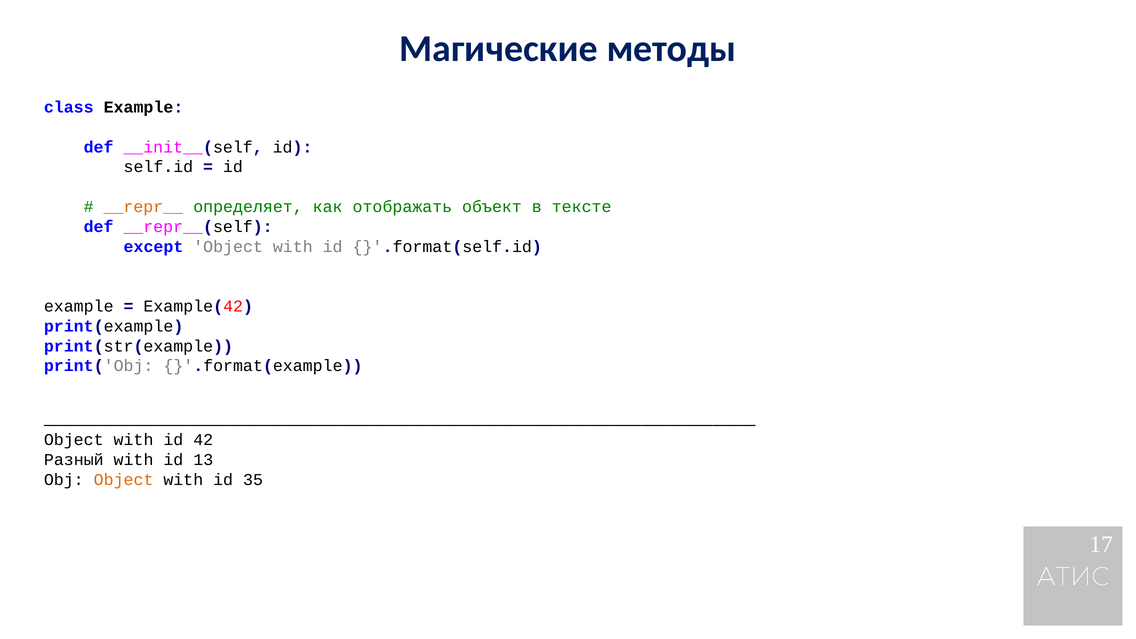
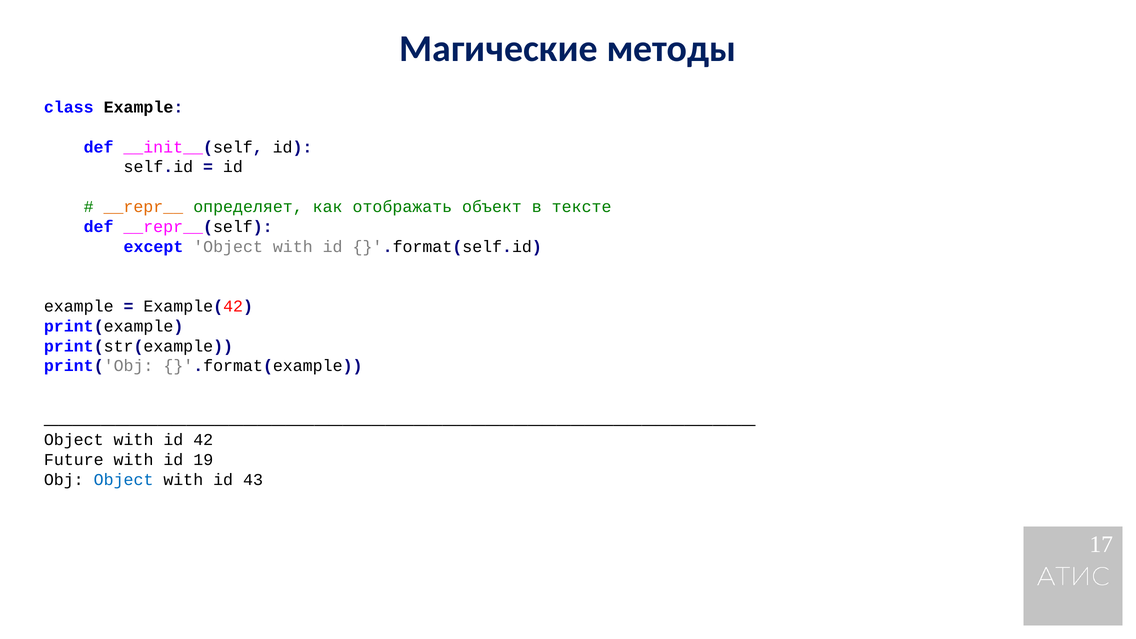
Разный: Разный -> Future (74, 460)
13: 13 -> 19 (203, 460)
Object colour: orange -> blue (124, 480)
35: 35 -> 43 (253, 480)
